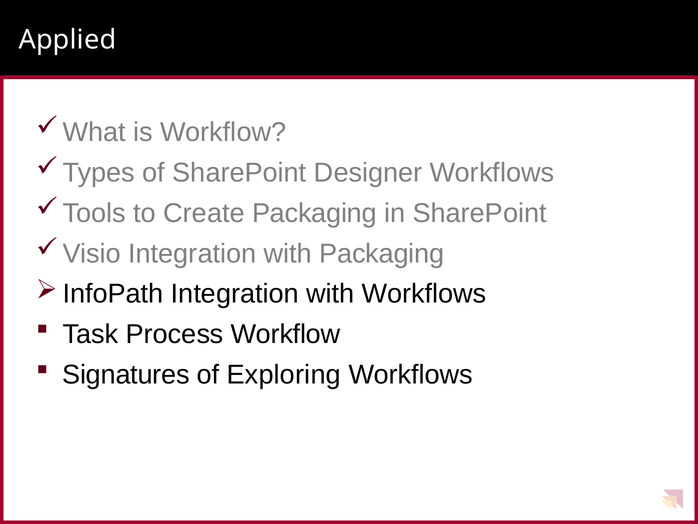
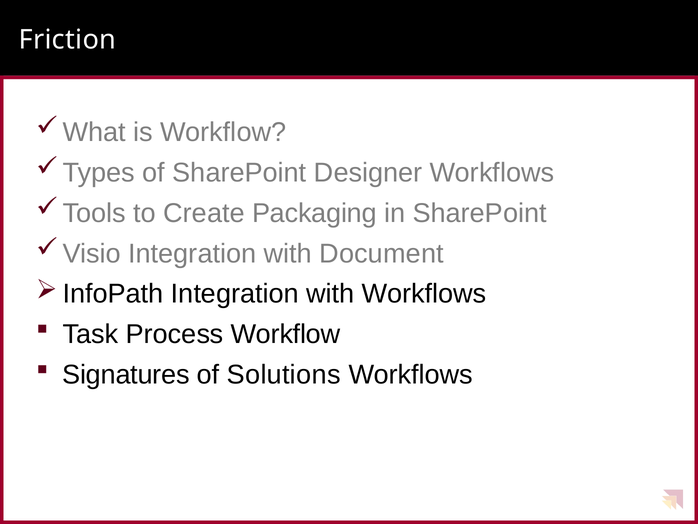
Applied: Applied -> Friction (67, 40)
with Packaging: Packaging -> Document (382, 253)
Exploring: Exploring -> Solutions (284, 374)
